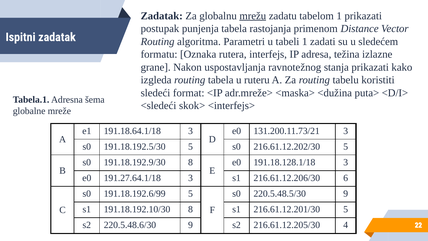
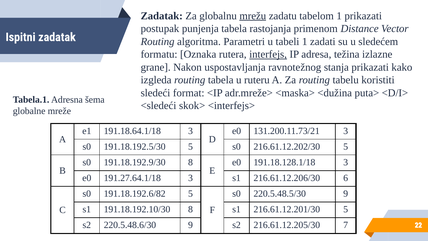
interfejs underline: none -> present (268, 54)
191.18.192.6/99: 191.18.192.6/99 -> 191.18.192.6/82 (135, 194)
4: 4 -> 7 (346, 225)
